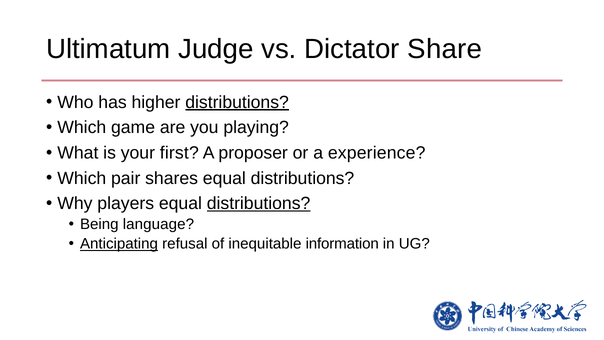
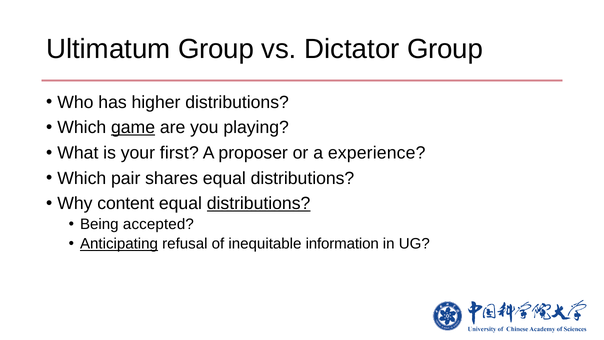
Ultimatum Judge: Judge -> Group (216, 49)
Dictator Share: Share -> Group (445, 49)
distributions underline: present -> none (237, 102)
game underline: none -> present (133, 127)
players: players -> content (126, 203)
language: language -> accepted (158, 224)
